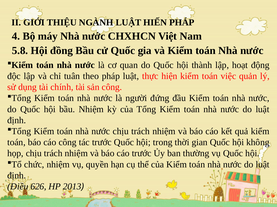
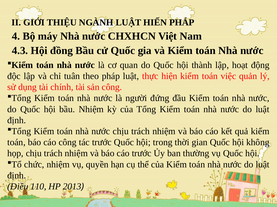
5.8: 5.8 -> 4.3 (20, 51)
626: 626 -> 110 (38, 187)
